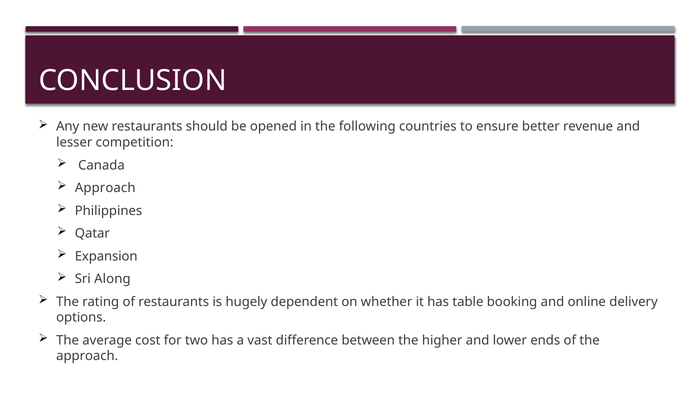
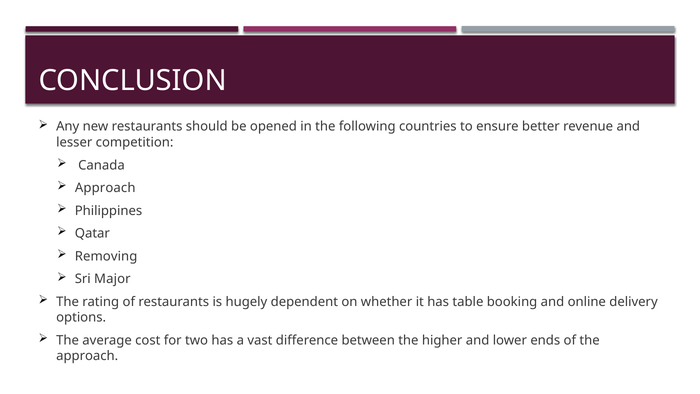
Expansion: Expansion -> Removing (106, 256)
Along: Along -> Major (112, 279)
